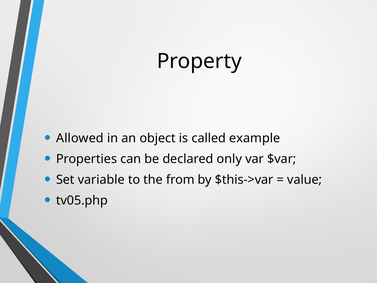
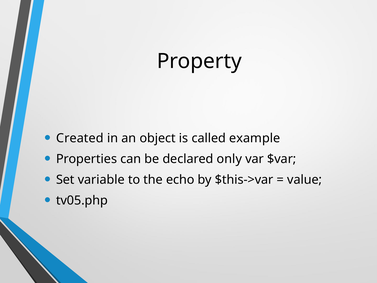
Allowed: Allowed -> Created (80, 138)
from: from -> echo (180, 180)
